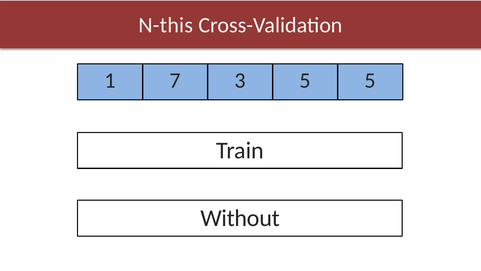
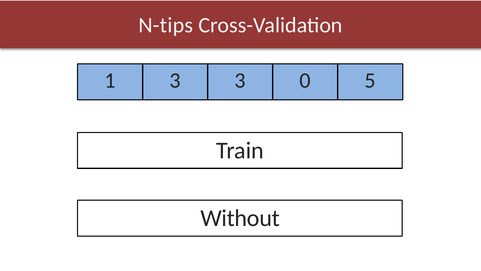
N-this: N-this -> N-tips (166, 25)
1 7: 7 -> 3 (175, 80)
5: 5 -> 0 (305, 80)
